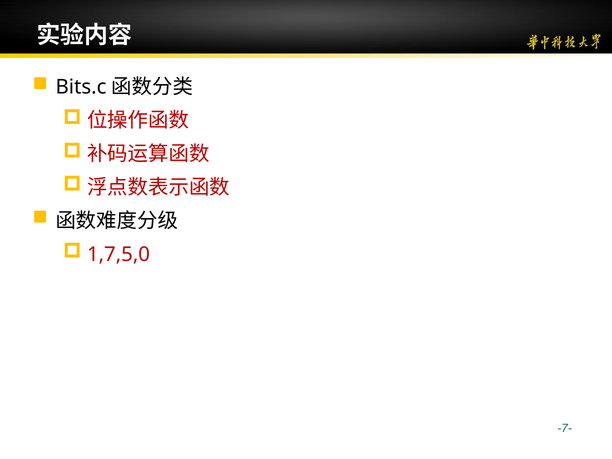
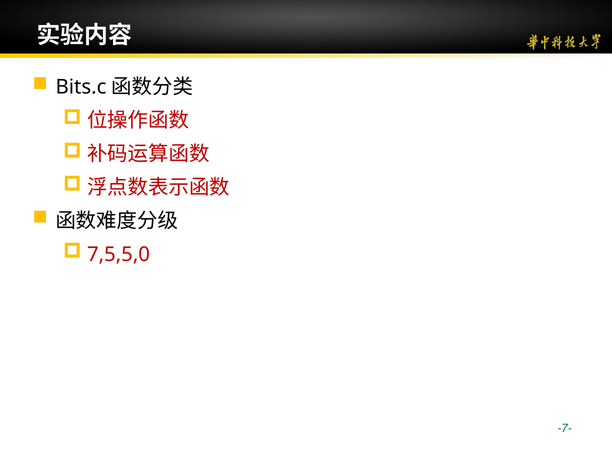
1,7,5,0: 1,7,5,0 -> 7,5,5,0 (119, 254)
